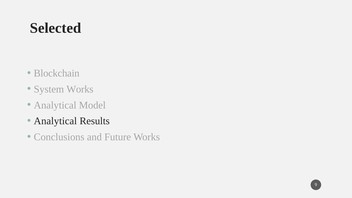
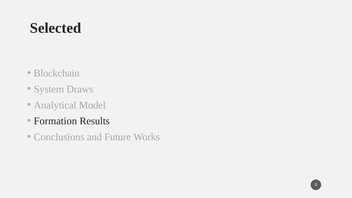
System Works: Works -> Draws (80, 89)
Analytical: Analytical -> Formation (55, 121)
